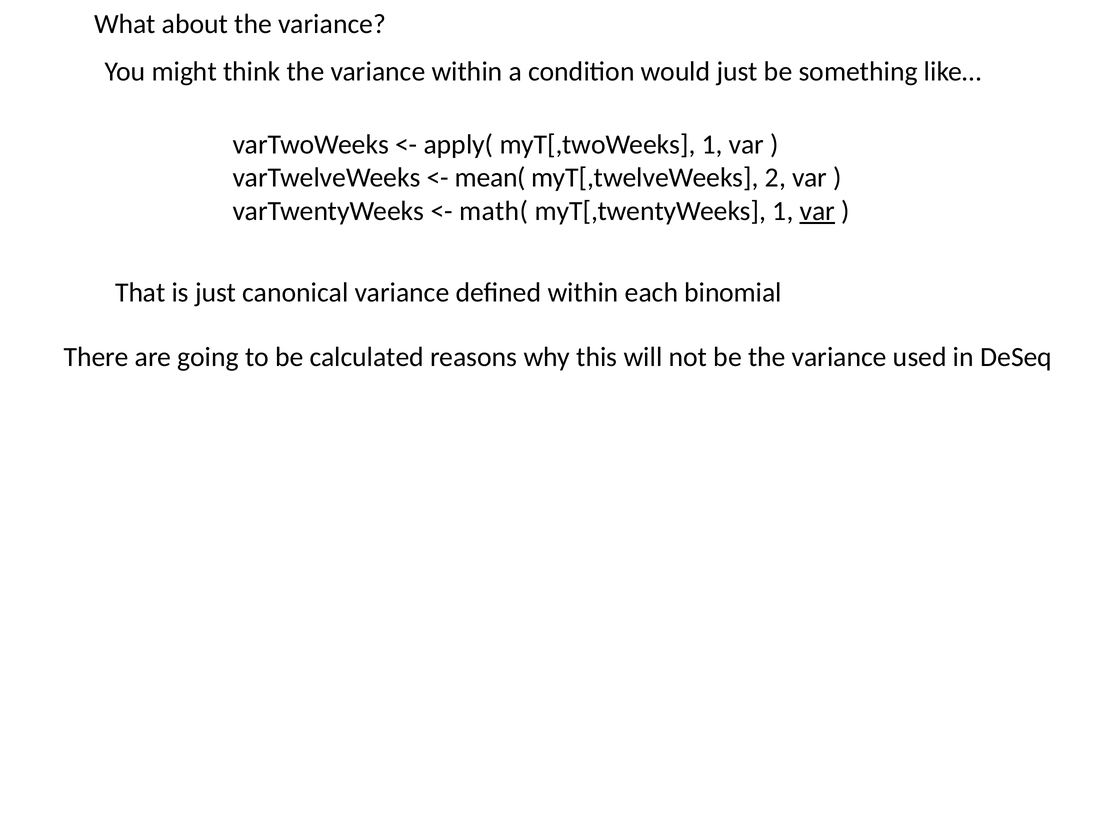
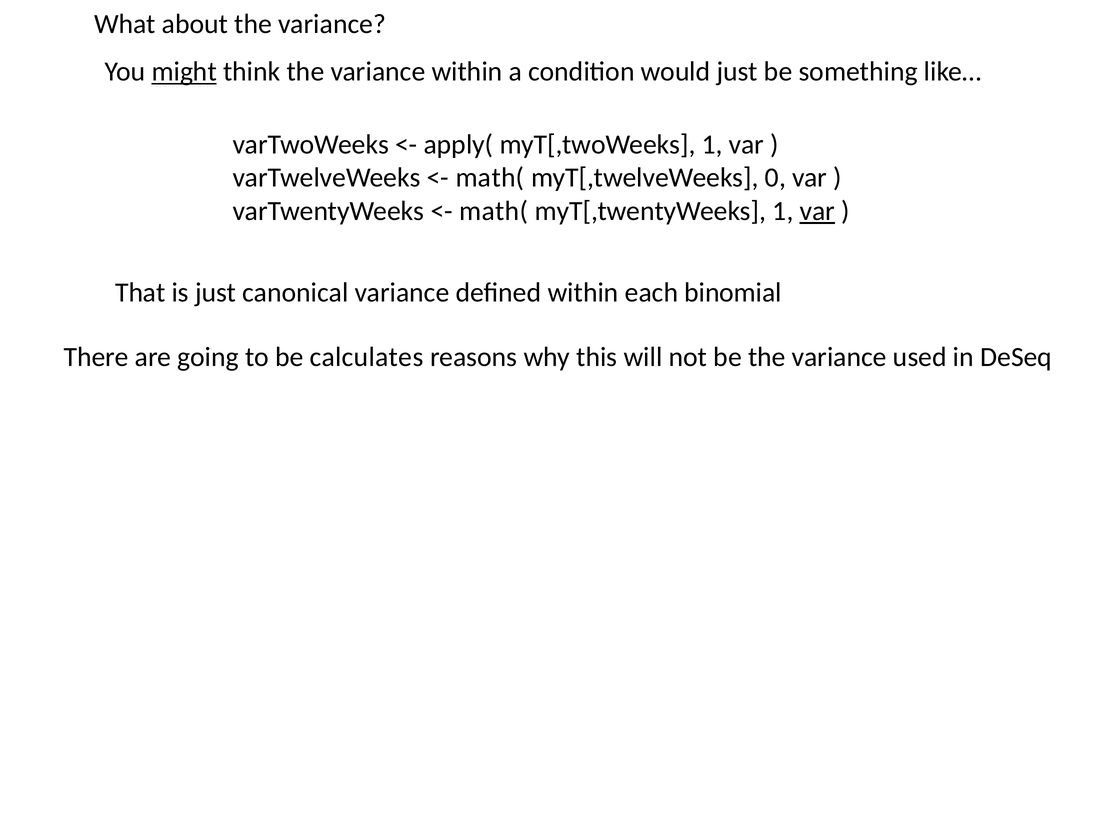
might underline: none -> present (184, 72)
mean(: mean( -> math( (490, 178)
2: 2 -> 0 (775, 178)
calculated: calculated -> calculates (367, 357)
